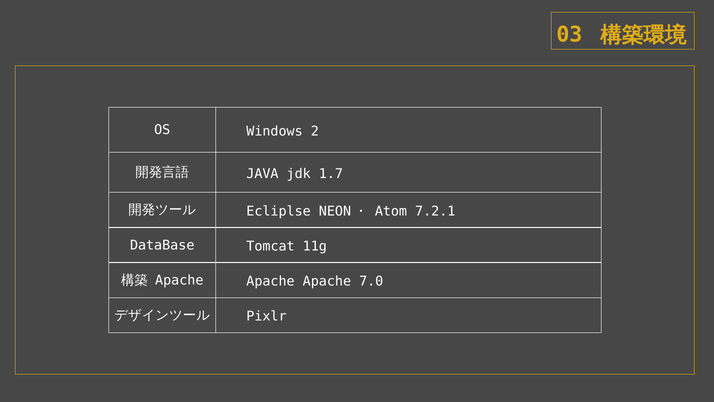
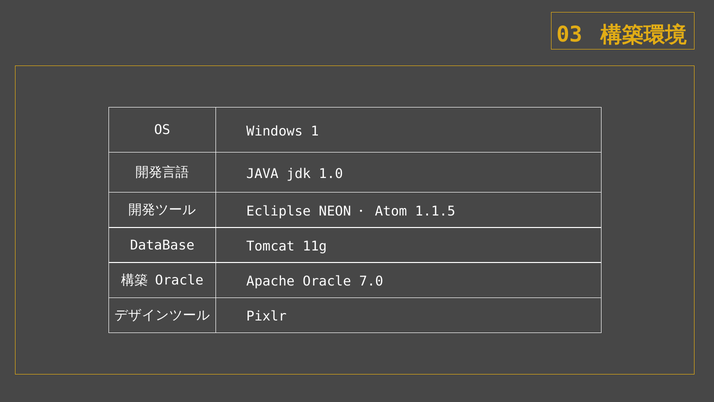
2: 2 -> 1 (315, 131)
1.7: 1.7 -> 1.0 (331, 174)
7.2.1: 7.2.1 -> 1.1.5 (435, 211)
Apache: Apache -> Oracle (179, 280)
Apache: Apache -> Oracle (327, 281)
